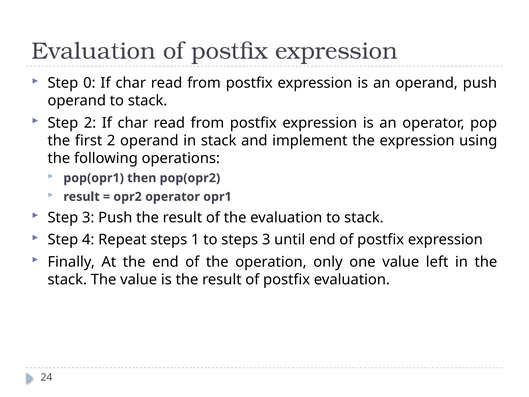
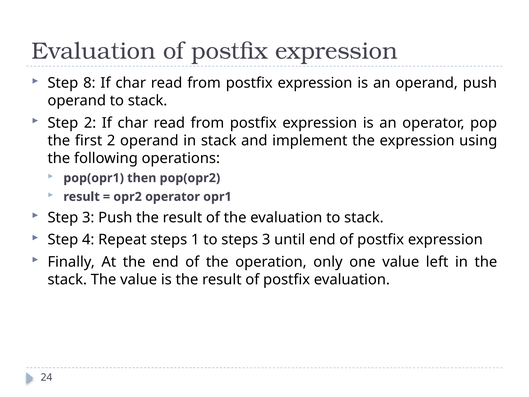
0: 0 -> 8 (89, 83)
